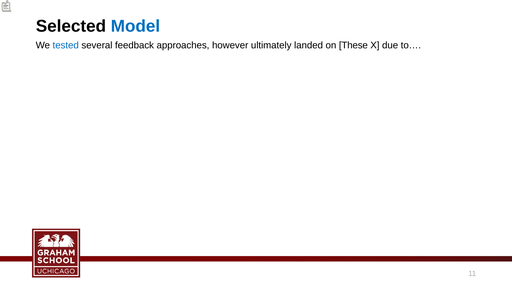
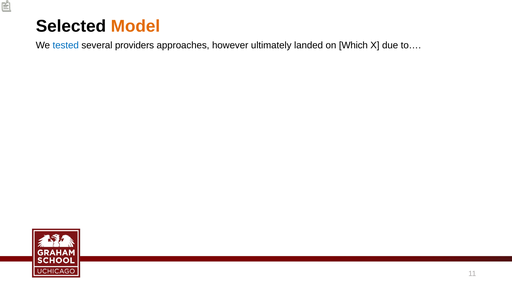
Model colour: blue -> orange (135, 26)
feedback: feedback -> providers (135, 45)
These: These -> Which (353, 45)
